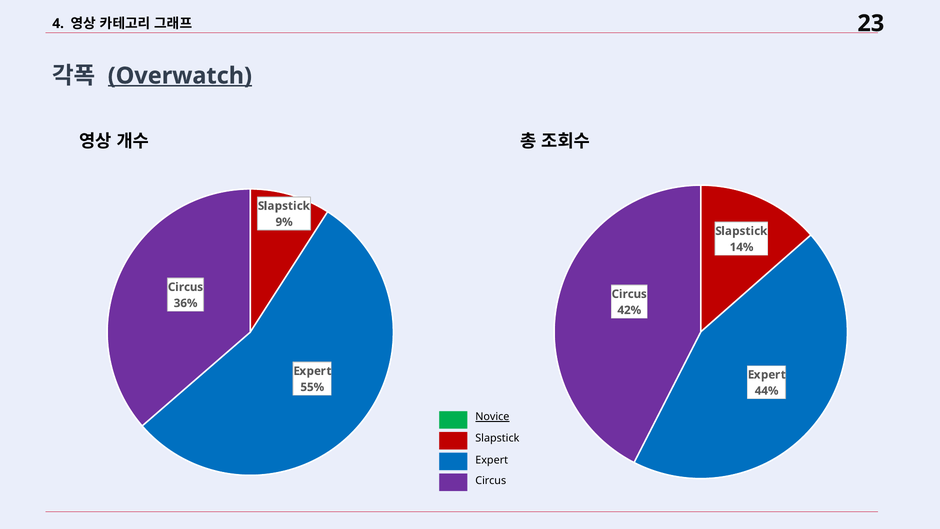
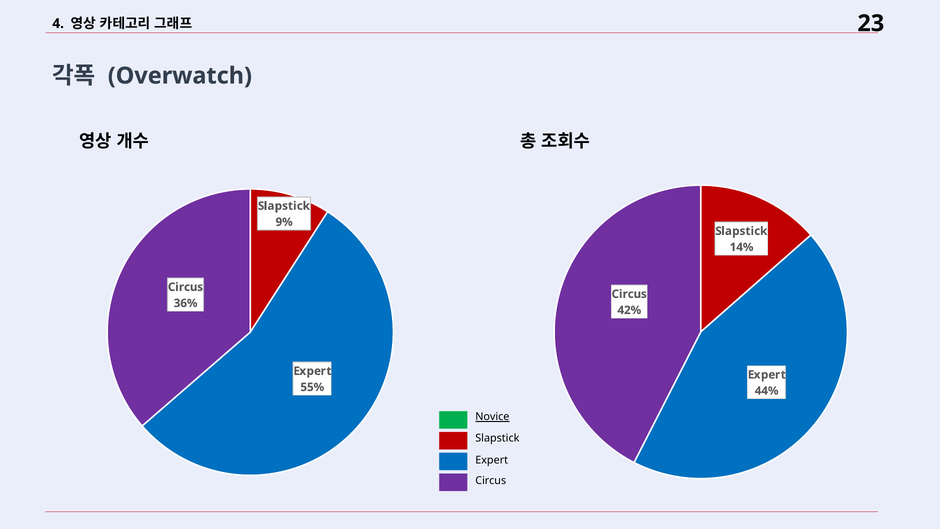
Overwatch underline: present -> none (180, 76)
